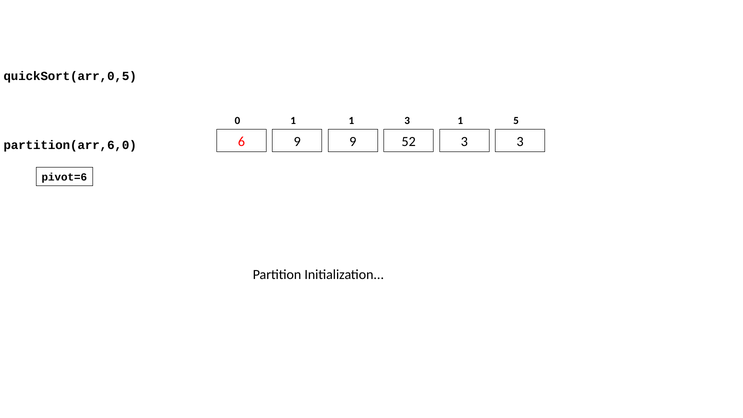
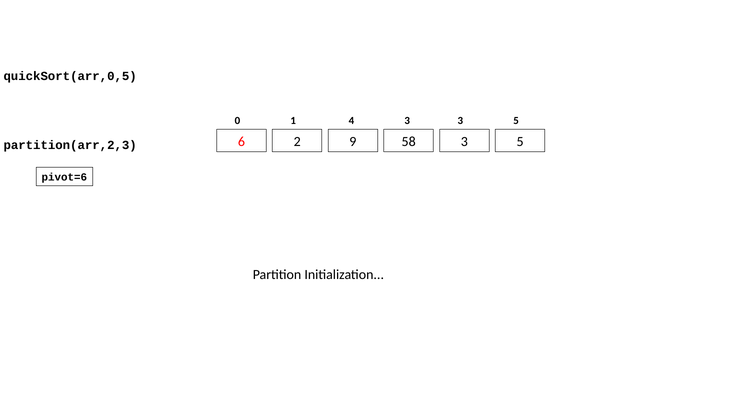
1 1: 1 -> 4 (351, 121)
3 1: 1 -> 3 (460, 121)
6 9: 9 -> 2 (297, 141)
52: 52 -> 58 (409, 141)
3: 3 -> 5 (520, 141)
partition(arr,6,0: partition(arr,6,0 -> partition(arr,2,3 (70, 145)
